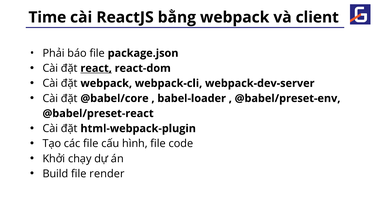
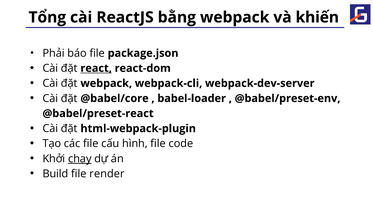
Time: Time -> Tổng (47, 17)
client: client -> khiến (317, 17)
chạy underline: none -> present (80, 158)
